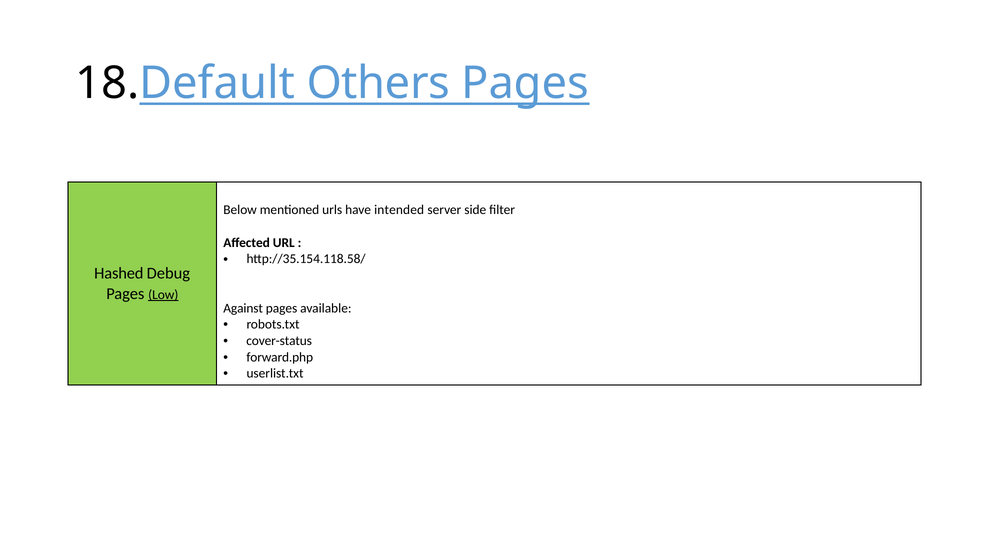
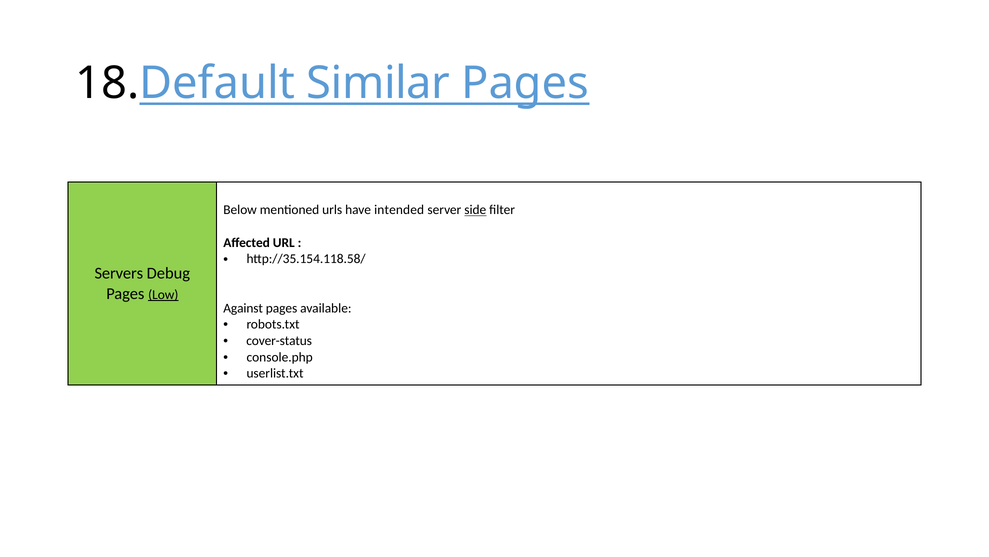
Others: Others -> Similar (378, 83)
side underline: none -> present (475, 210)
Hashed: Hashed -> Servers (119, 273)
forward.php: forward.php -> console.php (280, 357)
